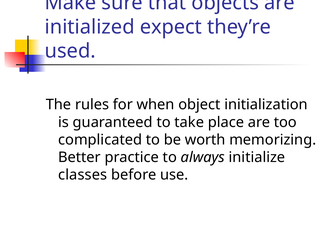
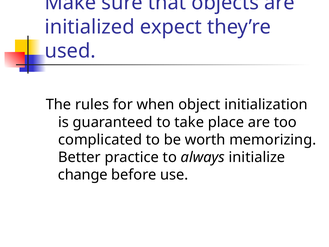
classes: classes -> change (83, 175)
